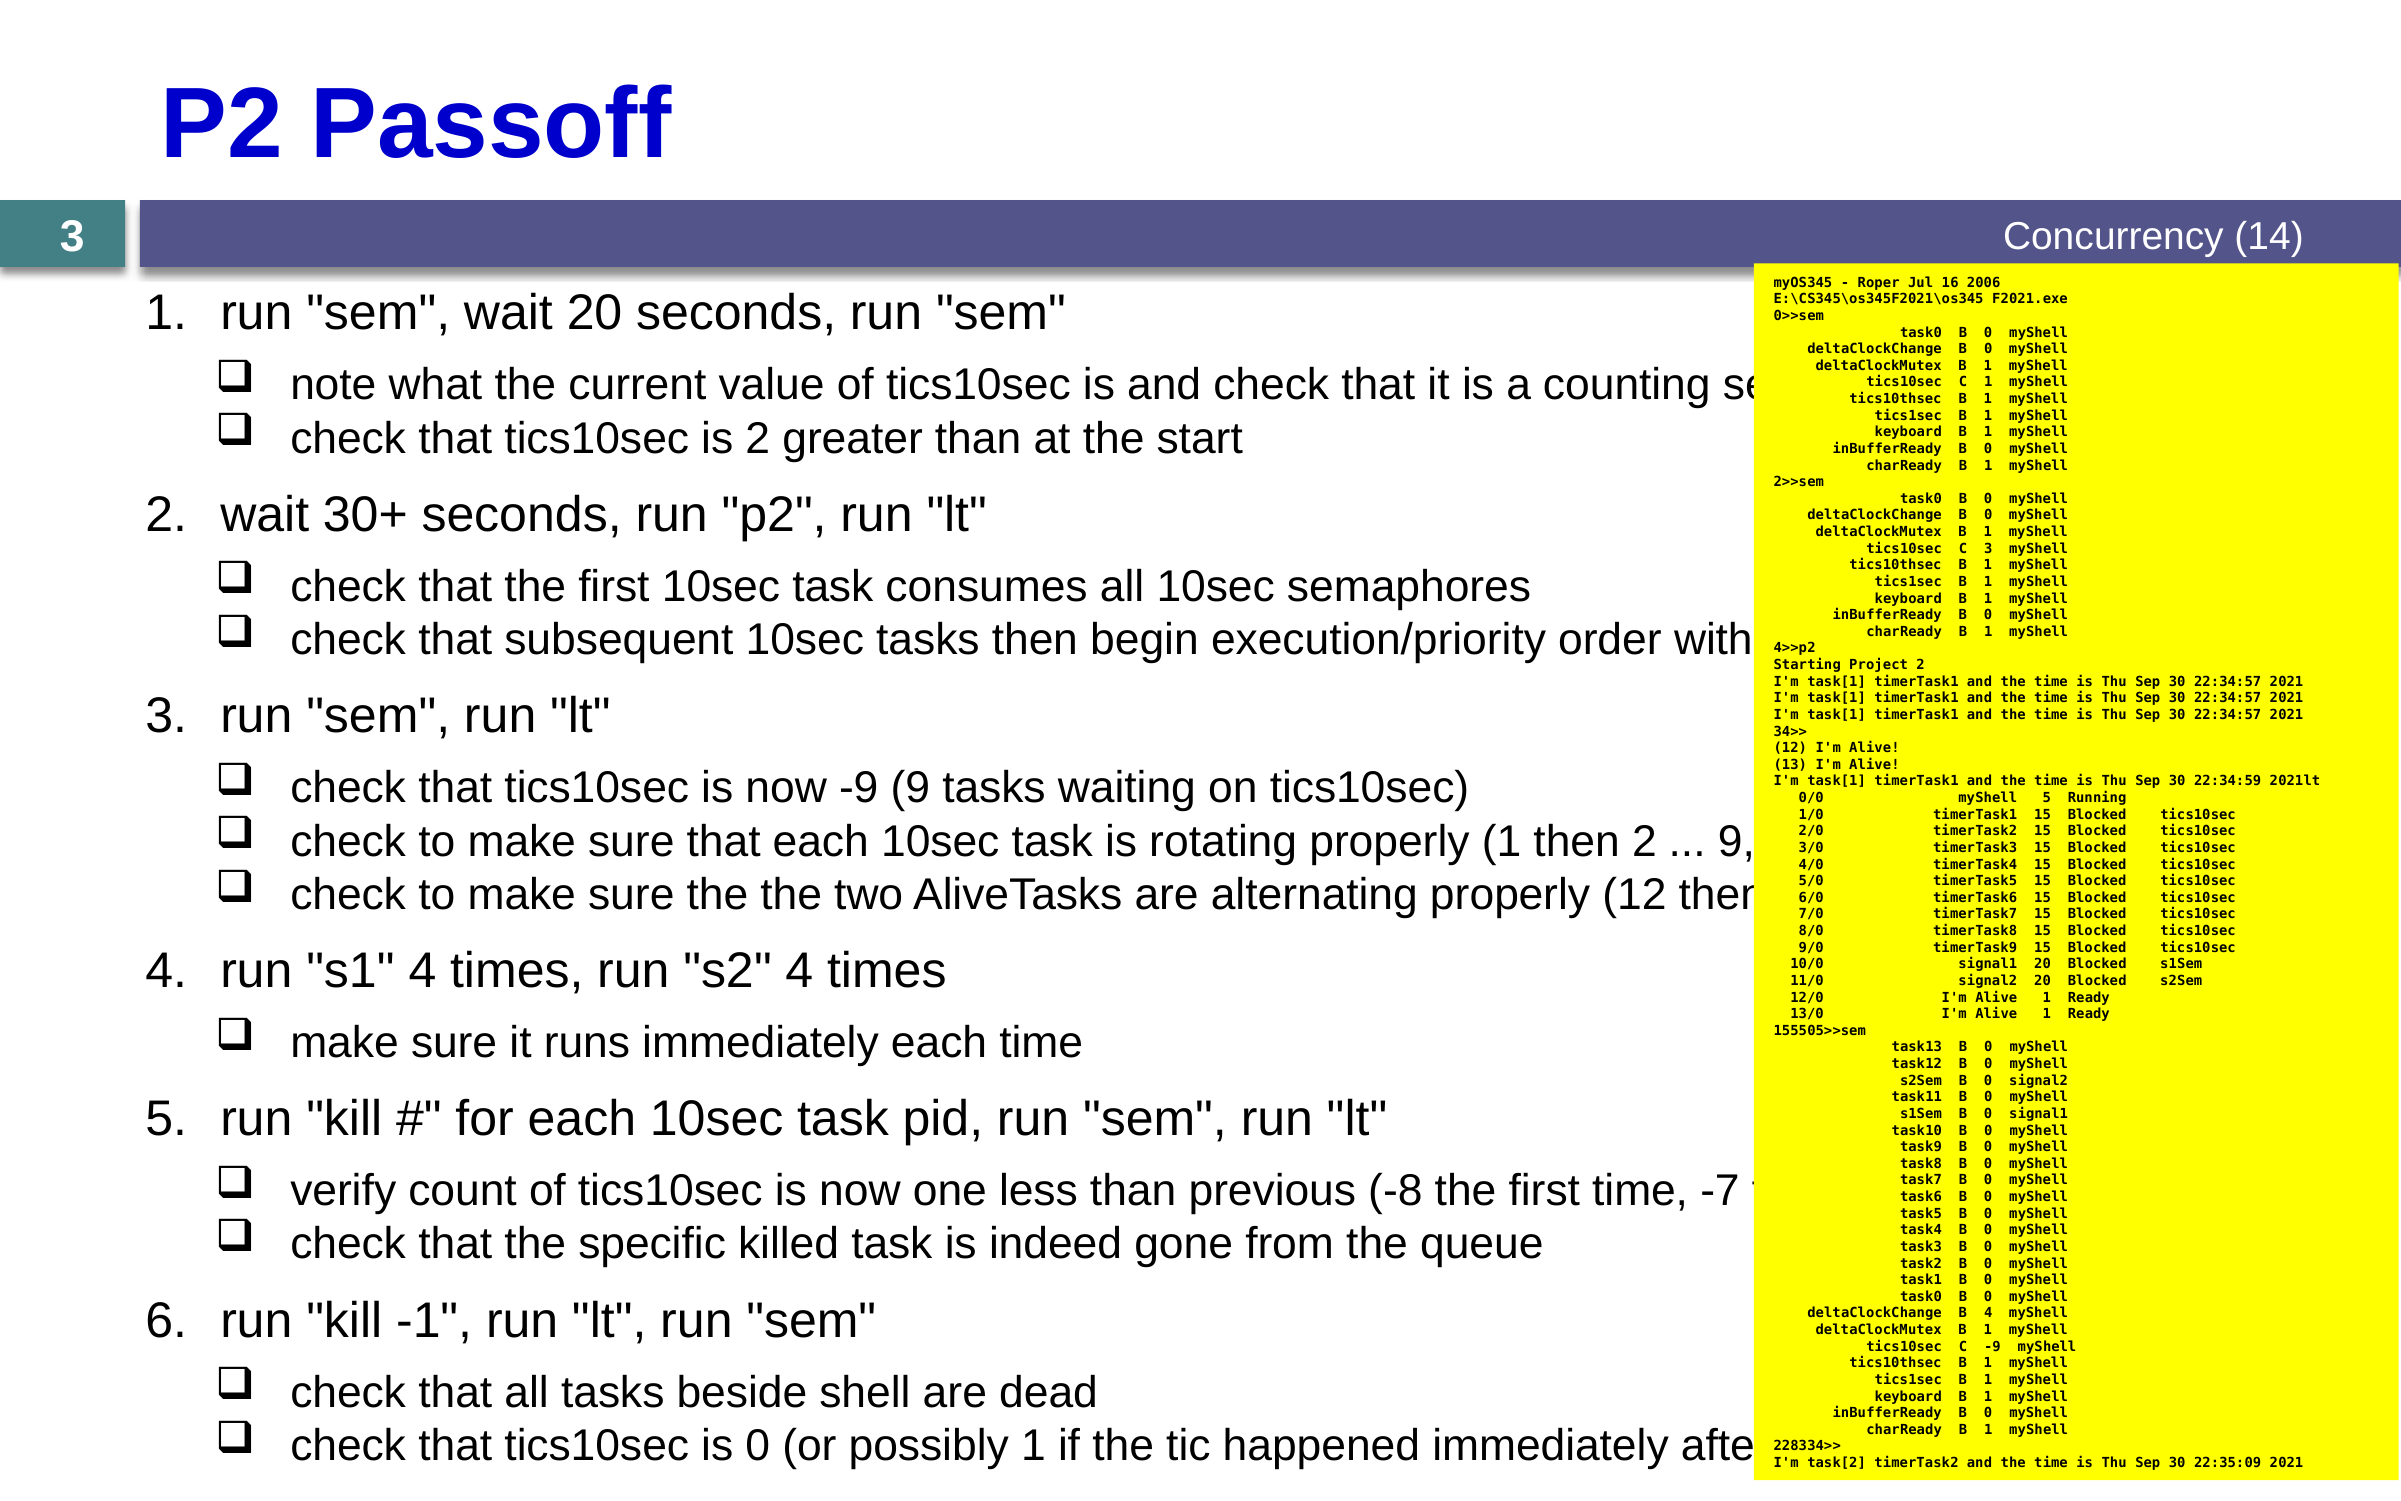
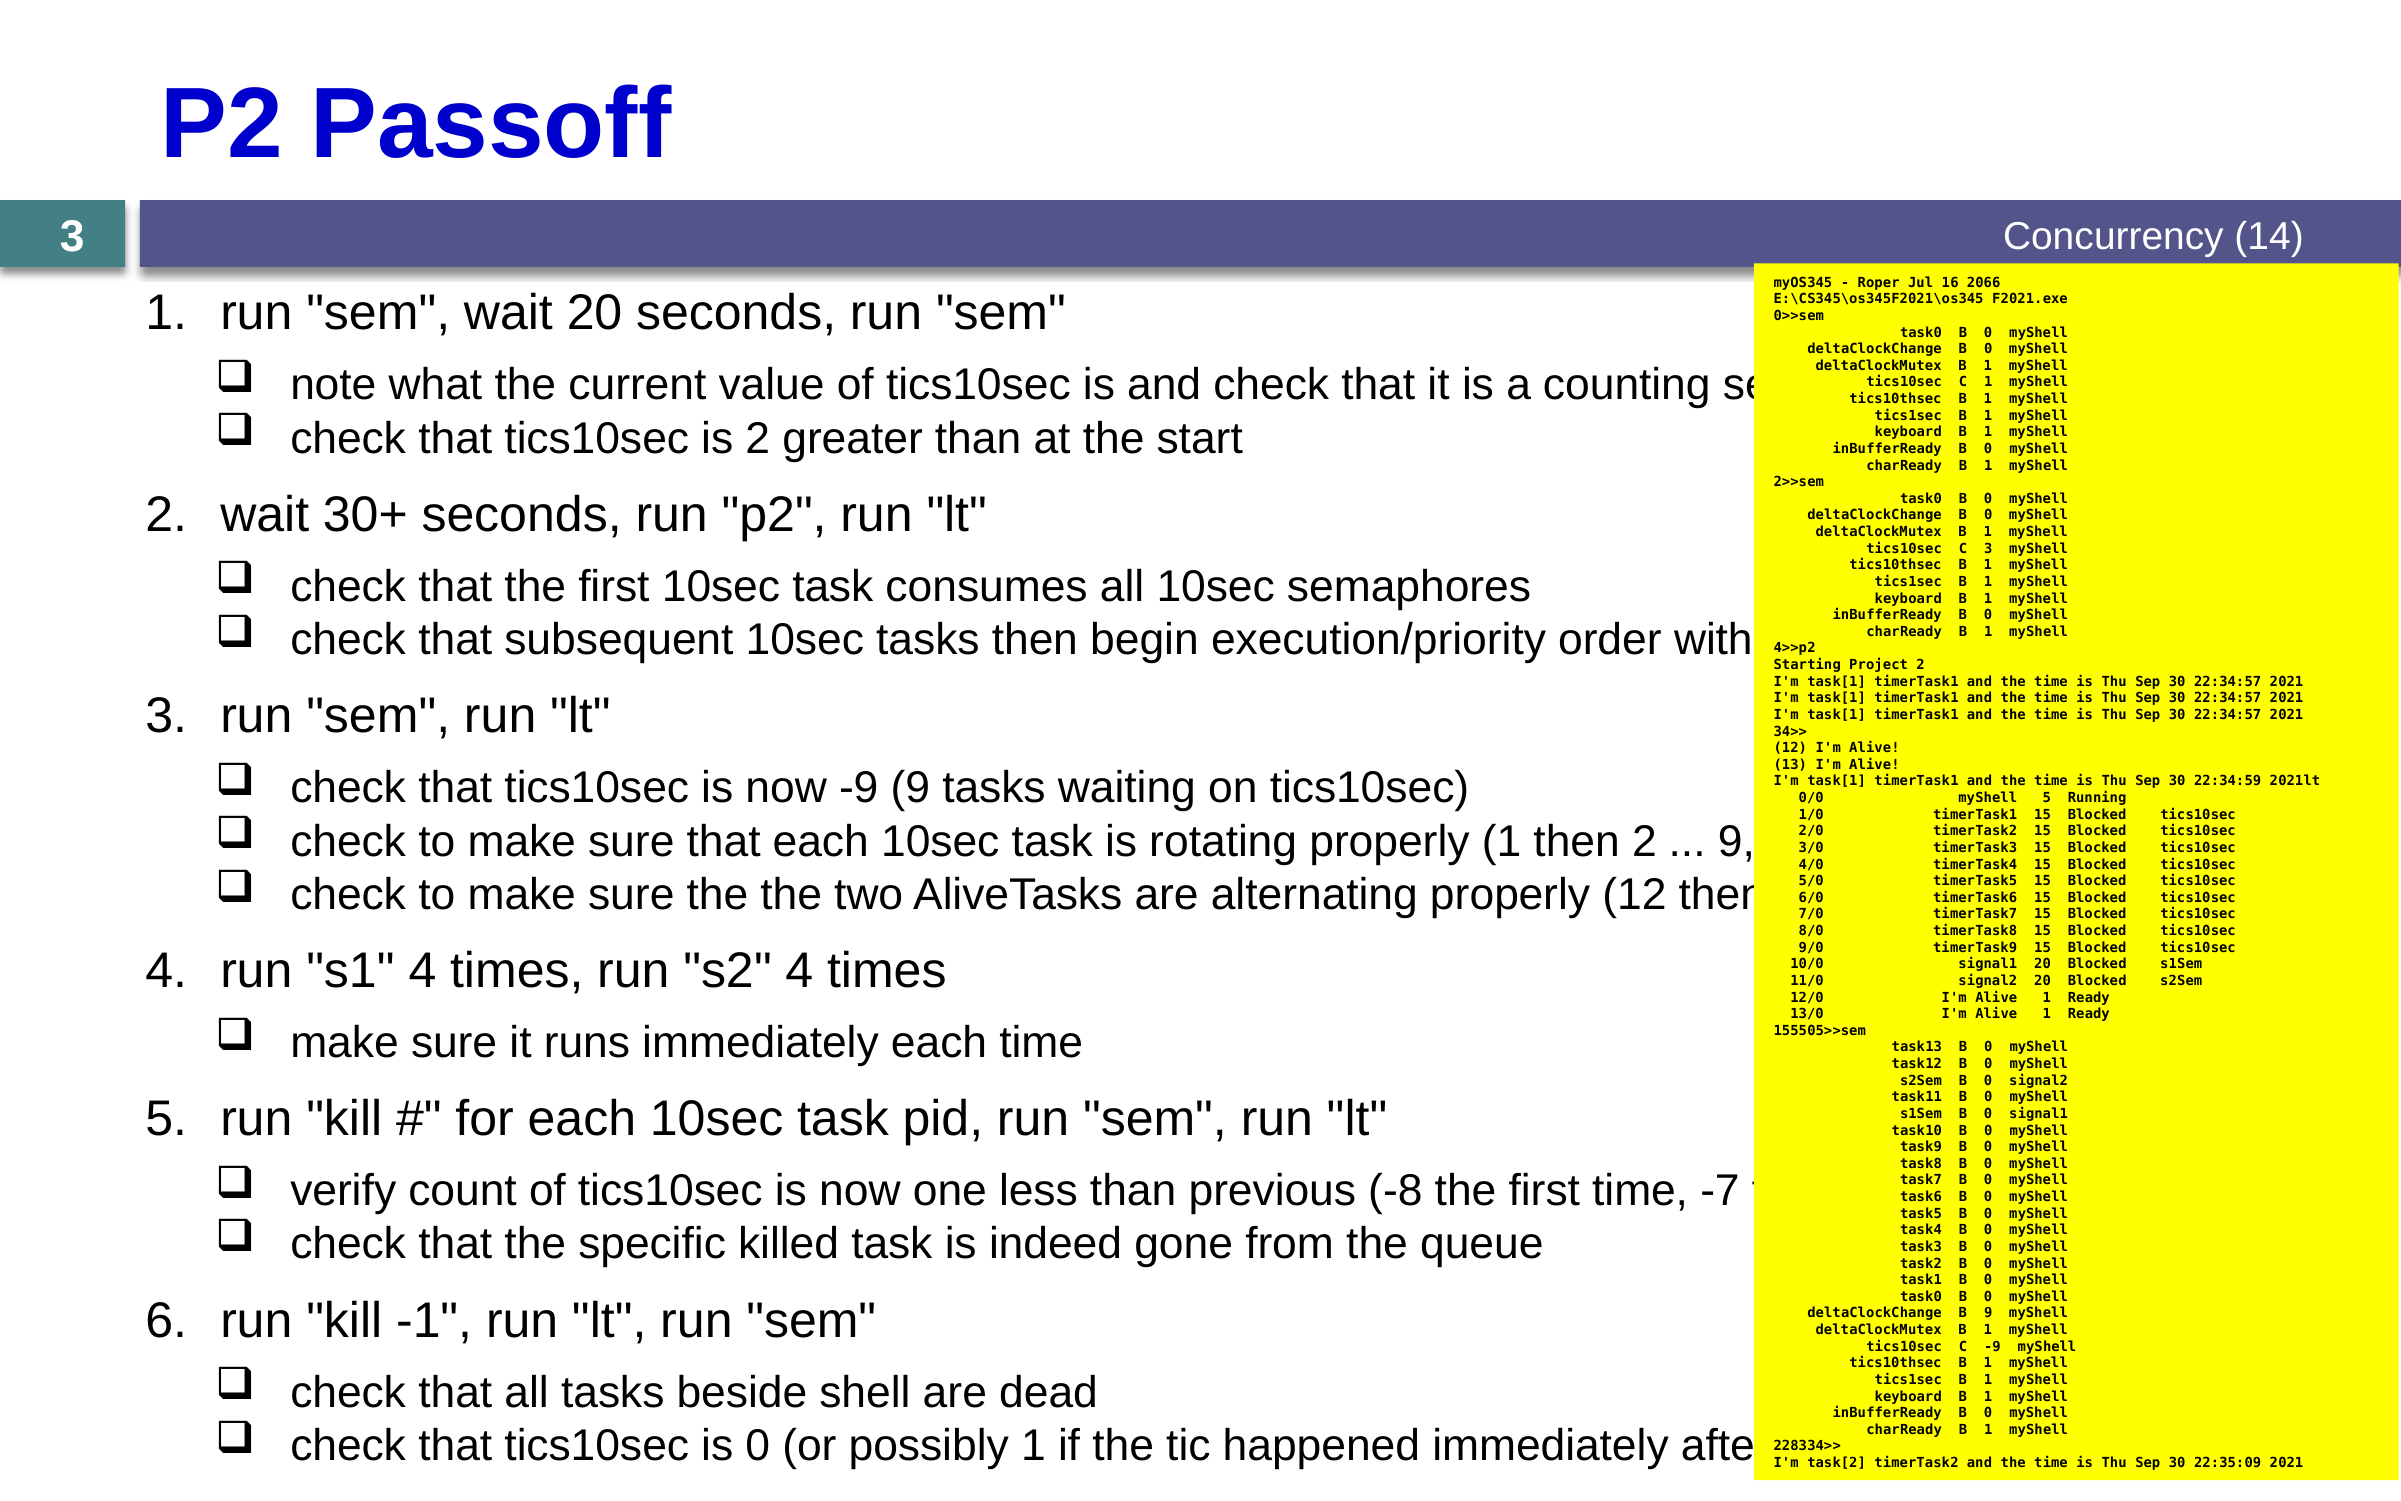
2006: 2006 -> 2066 (1984, 283)
B 4: 4 -> 9 (1988, 1313)
